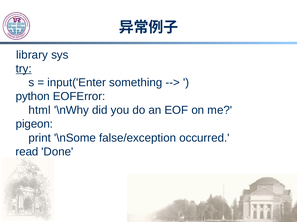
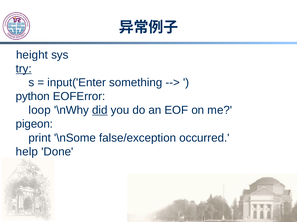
library: library -> height (32, 55)
html: html -> loop (40, 111)
did underline: none -> present (100, 111)
read: read -> help (27, 152)
